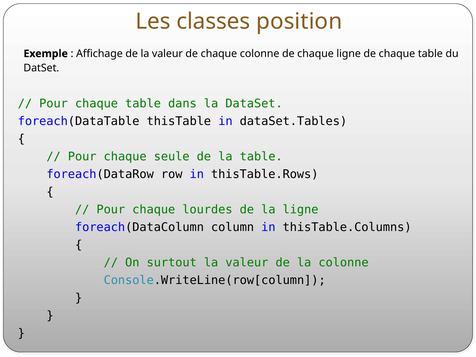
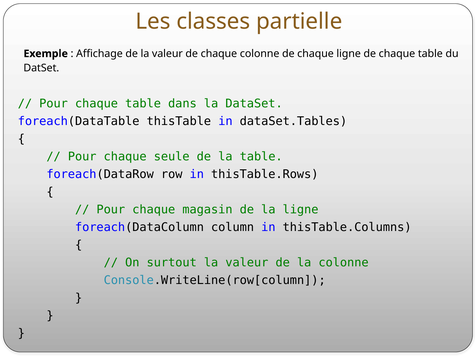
position: position -> partielle (299, 21)
lourdes: lourdes -> magasin (207, 210)
